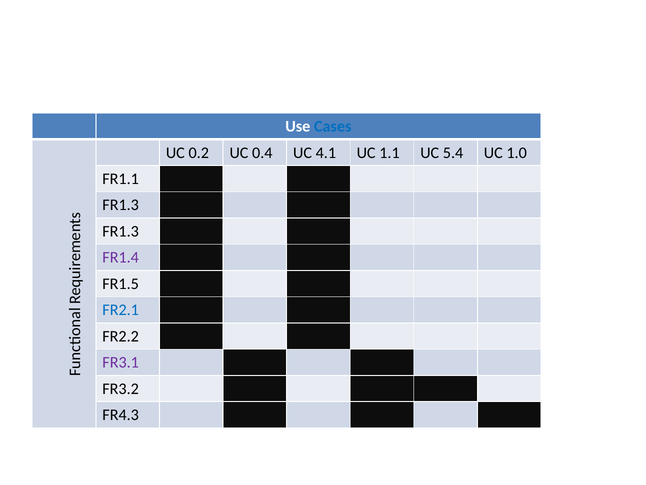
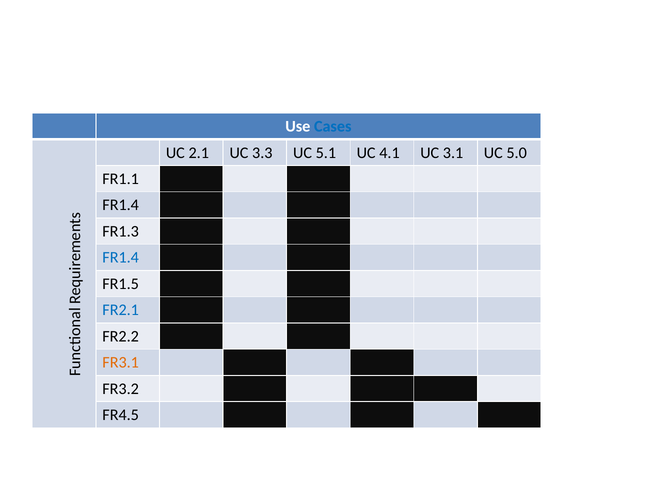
0.2: 0.2 -> 2.1 (199, 153)
0.4: 0.4 -> 3.3 (262, 153)
4.1: 4.1 -> 5.1 (326, 153)
1.1: 1.1 -> 4.1 (389, 153)
5.4: 5.4 -> 3.1 (453, 153)
1.0: 1.0 -> 5.0 (517, 153)
FR1.3: FR1.3 -> FR1.4 (121, 205)
FR1.4 colour: purple -> blue (121, 257)
FR3.1 colour: purple -> orange (121, 362)
FR4.3: FR4.3 -> FR4.5 (121, 414)
